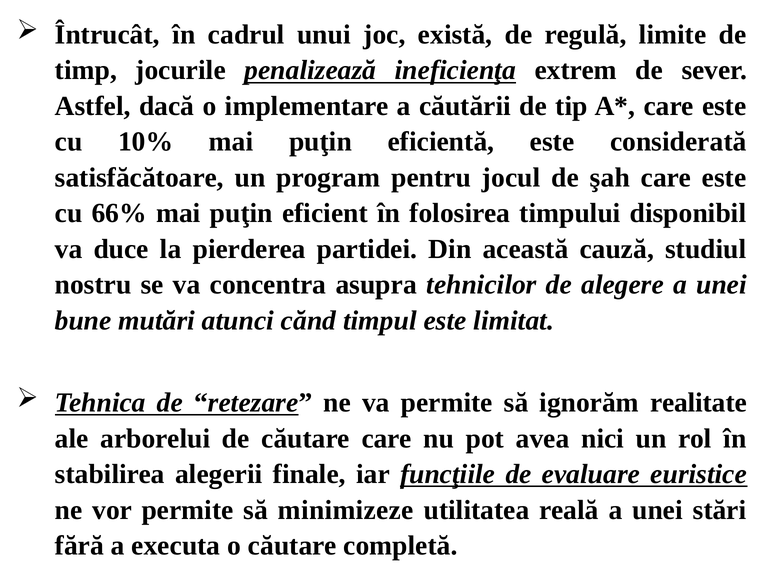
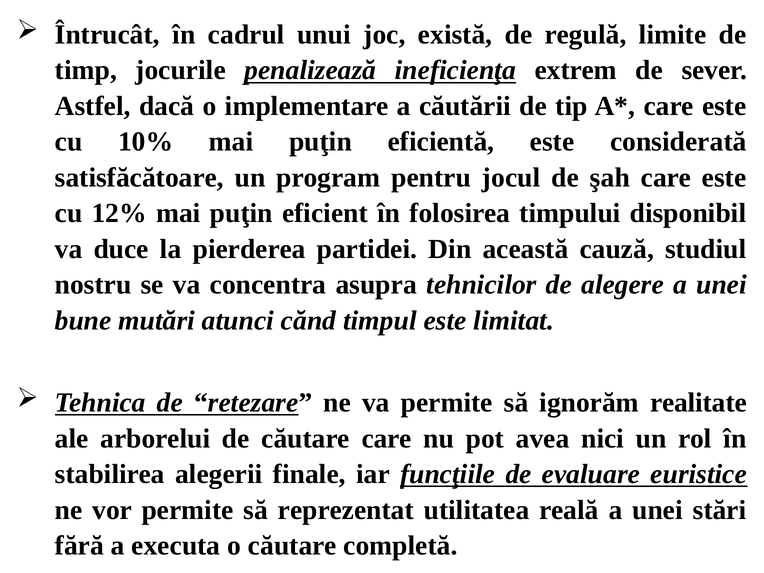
66%: 66% -> 12% (119, 213)
minimizeze: minimizeze -> reprezentat (346, 510)
